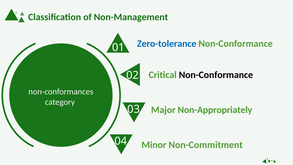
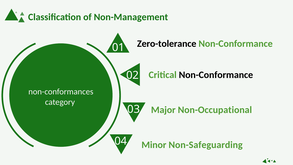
Zero-tolerance colour: blue -> black (167, 44)
Non-Appropriately: Non-Appropriately -> Non-Occupational (215, 110)
Non-Commitment: Non-Commitment -> Non-Safeguarding (206, 145)
